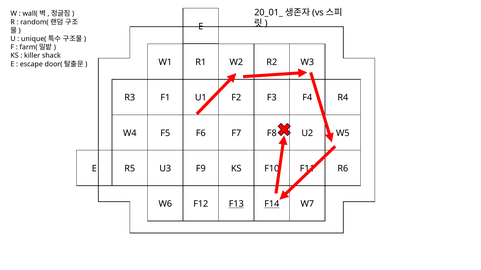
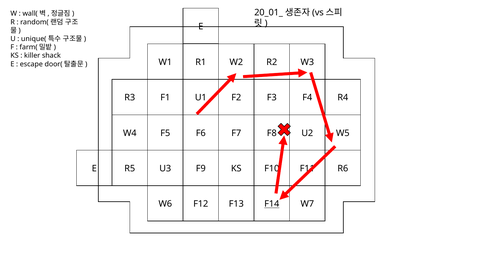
F13 underline: present -> none (236, 204)
